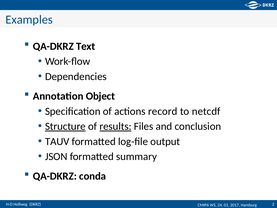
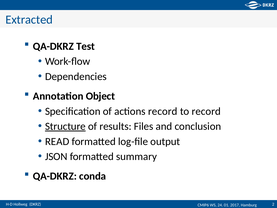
Examples: Examples -> Extracted (29, 20)
Text: Text -> Test (86, 46)
to netcdf: netcdf -> record (206, 111)
results underline: present -> none (116, 126)
TAUV: TAUV -> READ (57, 141)
